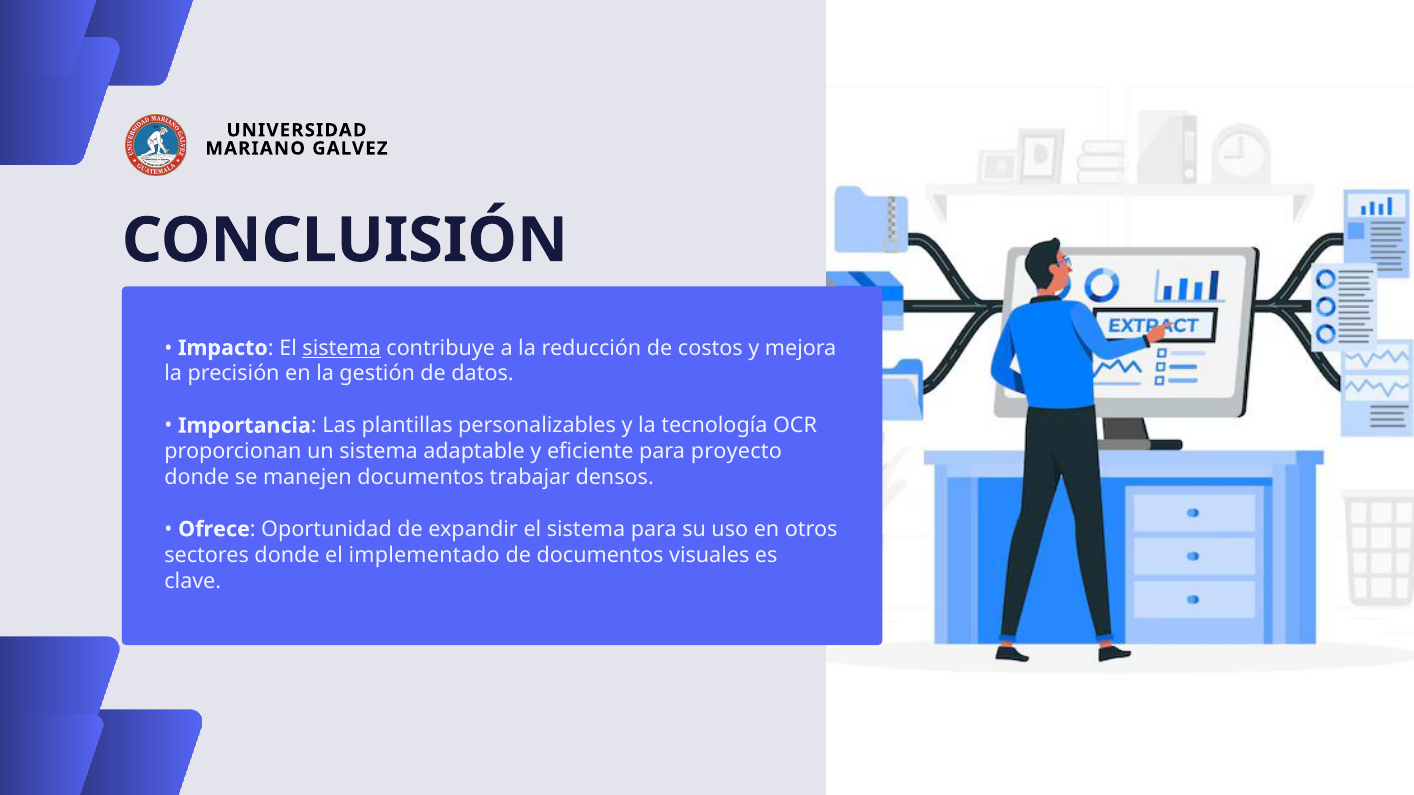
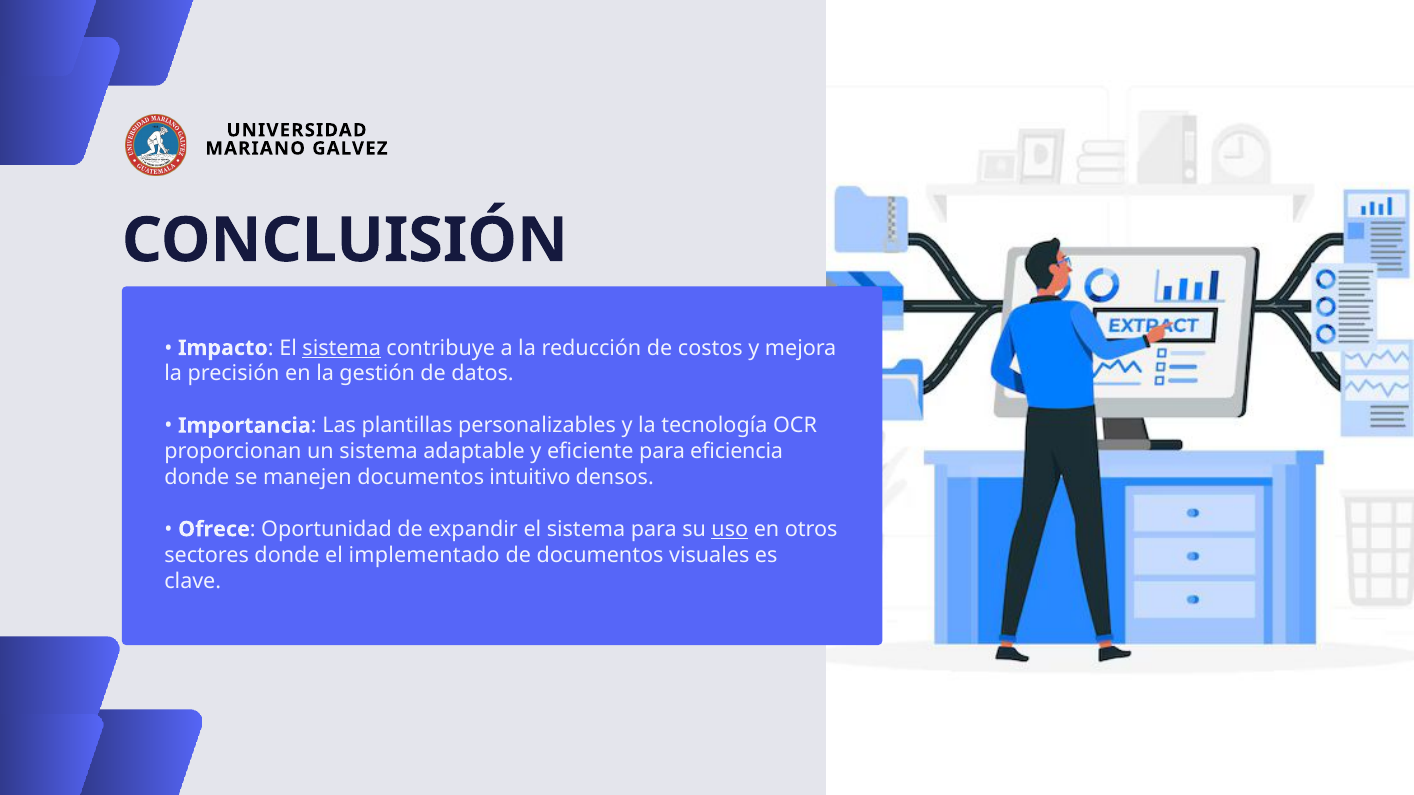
proyecto: proyecto -> eficiencia (737, 452)
trabajar: trabajar -> intuitivo (530, 478)
uso underline: none -> present (730, 529)
